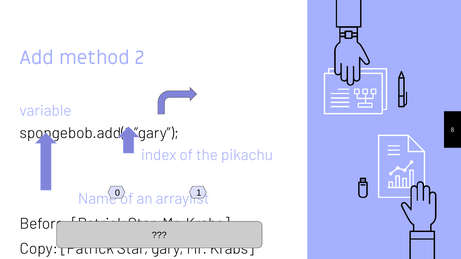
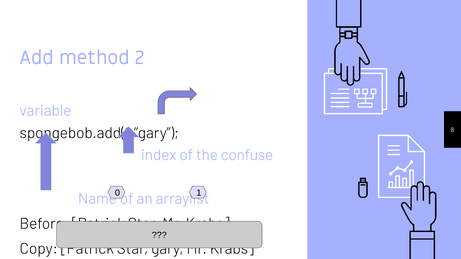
pikachu: pikachu -> confuse (247, 155)
